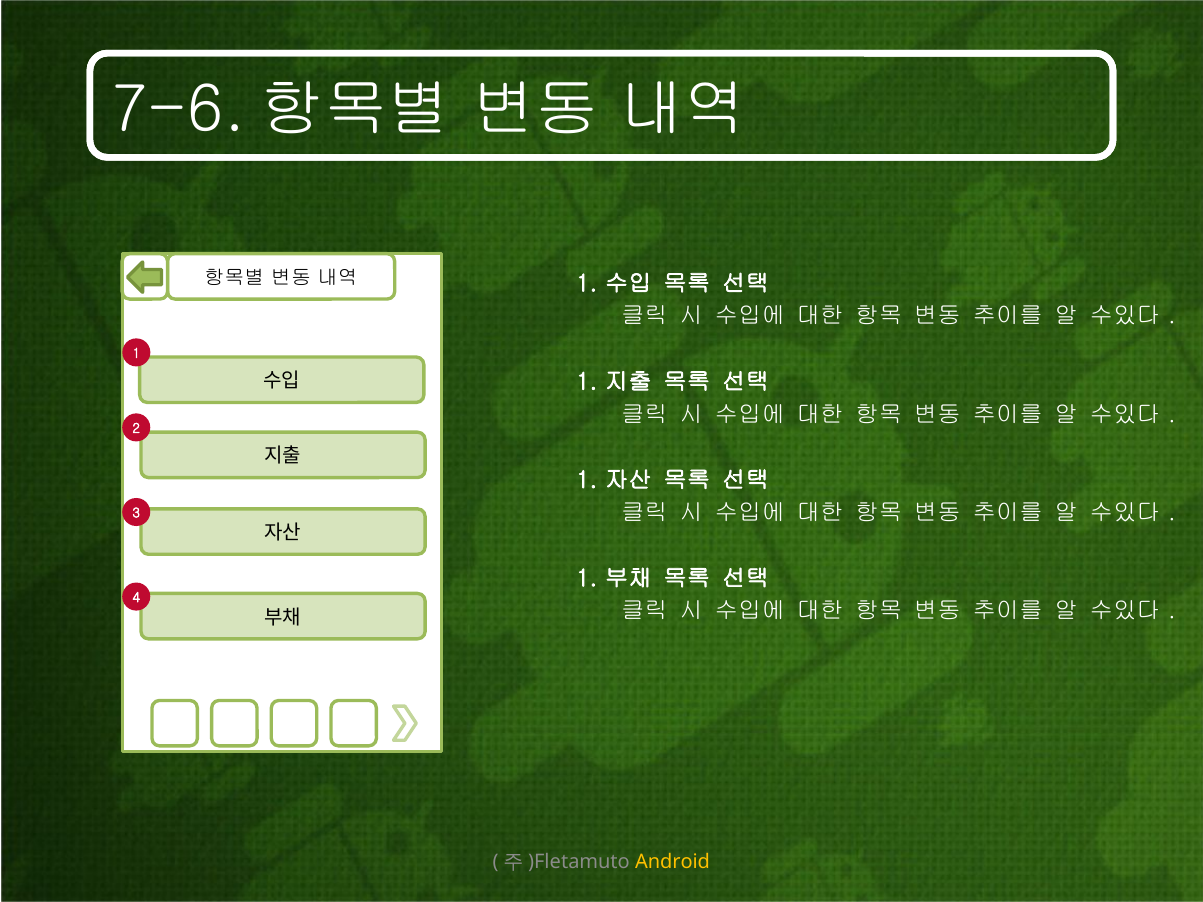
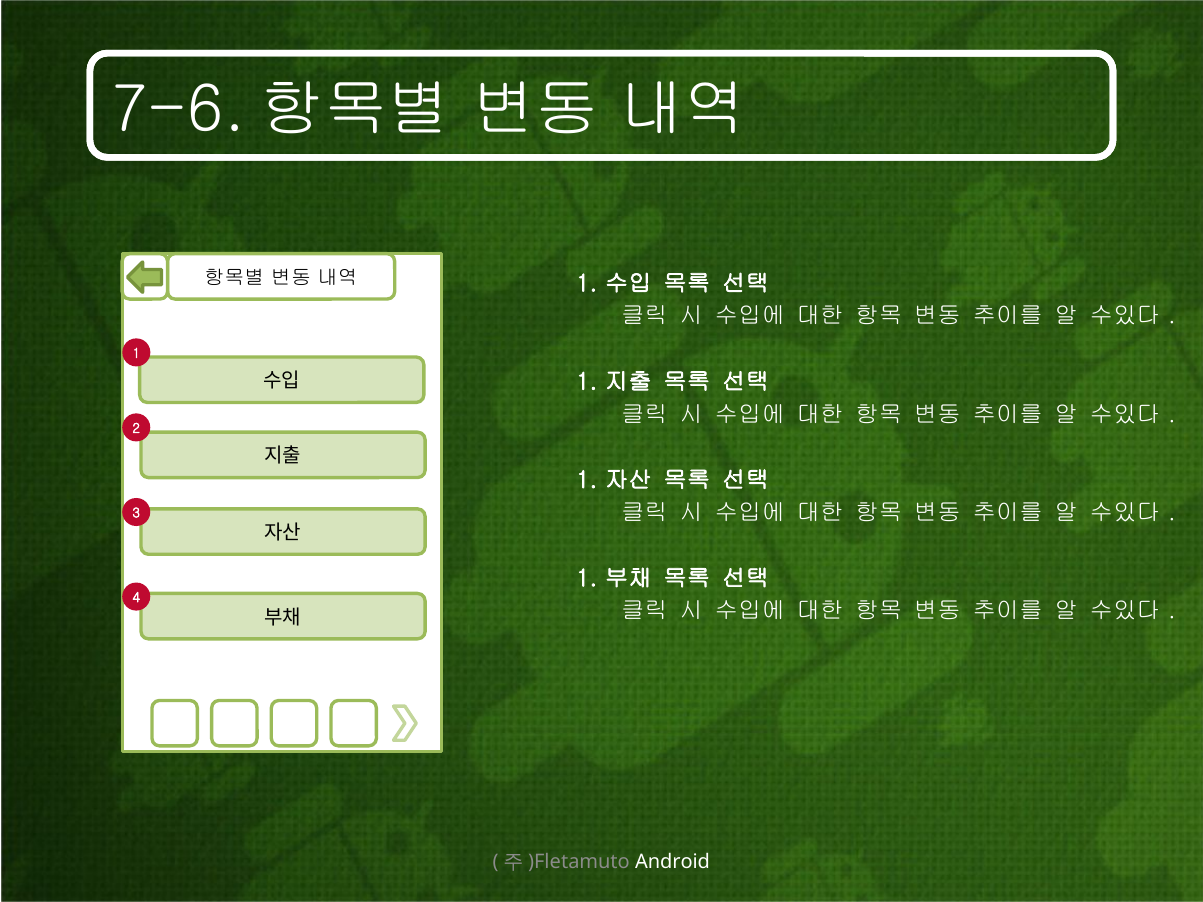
Android colour: yellow -> white (673, 862)
